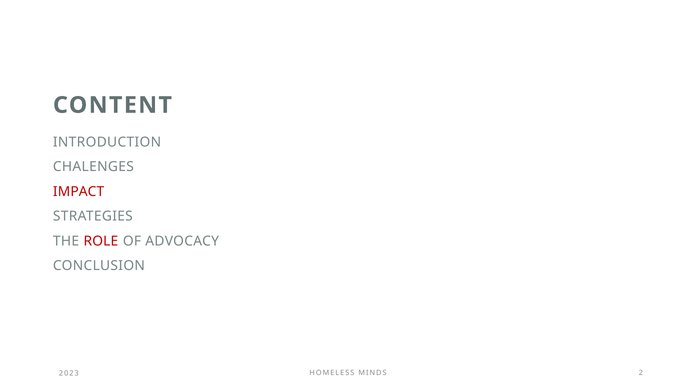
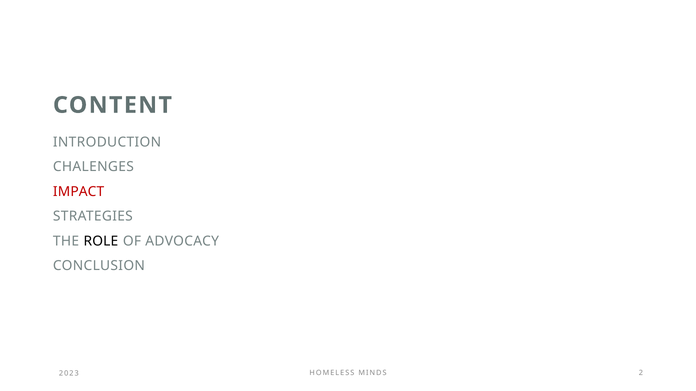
ROLE colour: red -> black (101, 241)
